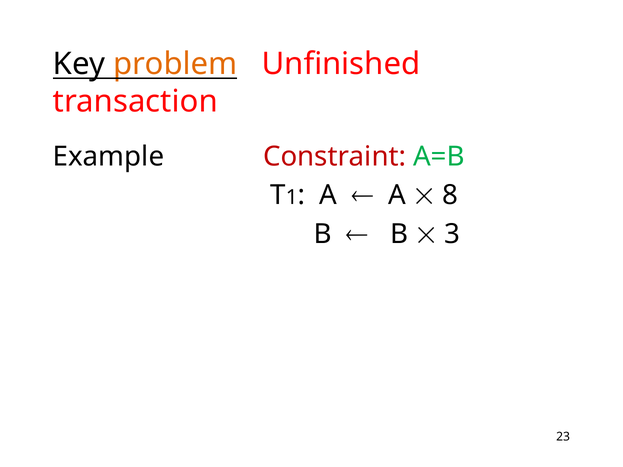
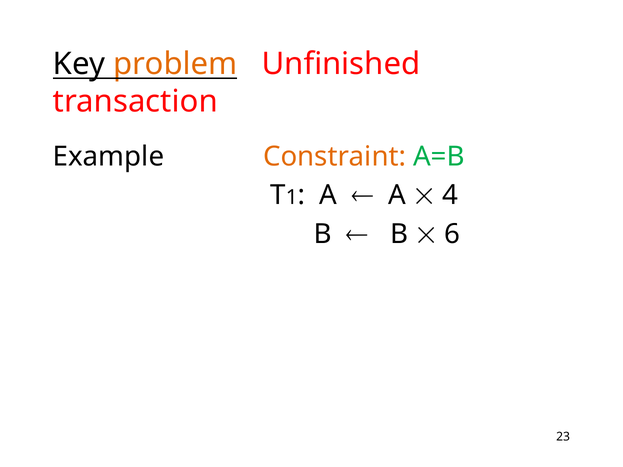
Constraint colour: red -> orange (335, 157)
8: 8 -> 4 (450, 195)
3: 3 -> 6 (452, 234)
